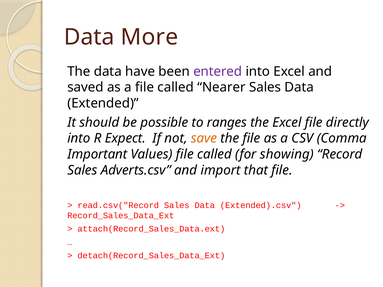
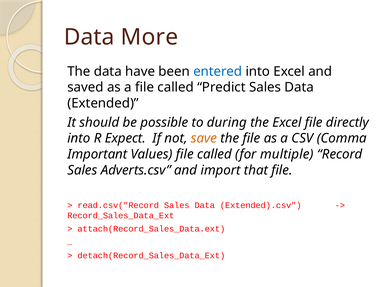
entered colour: purple -> blue (218, 71)
Nearer: Nearer -> Predict (221, 87)
ranges: ranges -> during (227, 122)
showing: showing -> multiple (287, 154)
